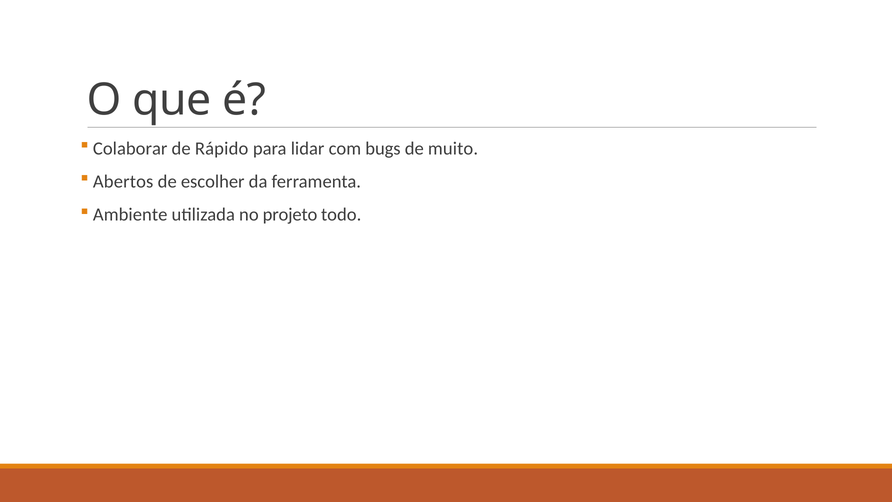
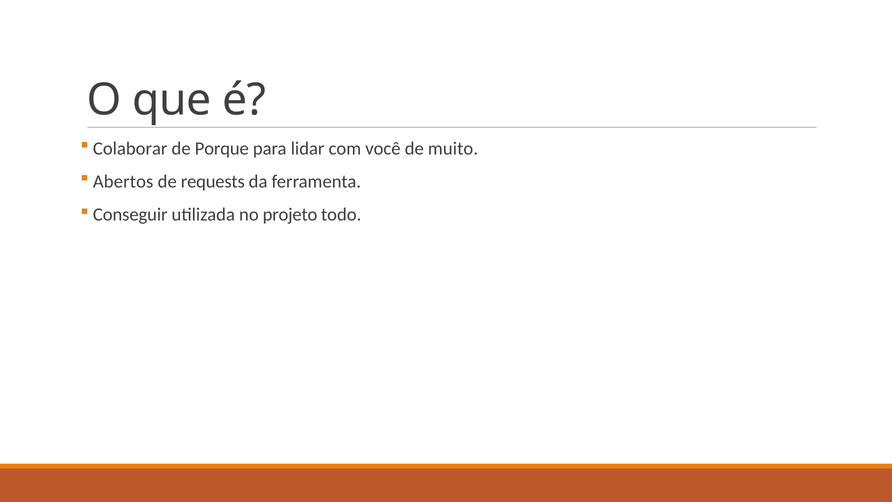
Rápido: Rápido -> Porque (222, 148)
bugs: bugs -> você (383, 148)
escolher: escolher -> requests (213, 181)
Ambiente: Ambiente -> Conseguir (130, 214)
